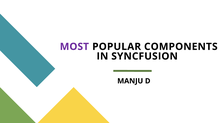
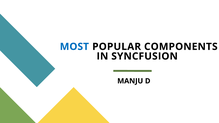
MOST colour: purple -> blue (74, 47)
